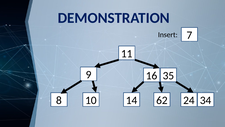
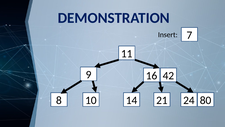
35: 35 -> 42 (168, 75)
62: 62 -> 21 (162, 100)
34: 34 -> 80 (206, 100)
